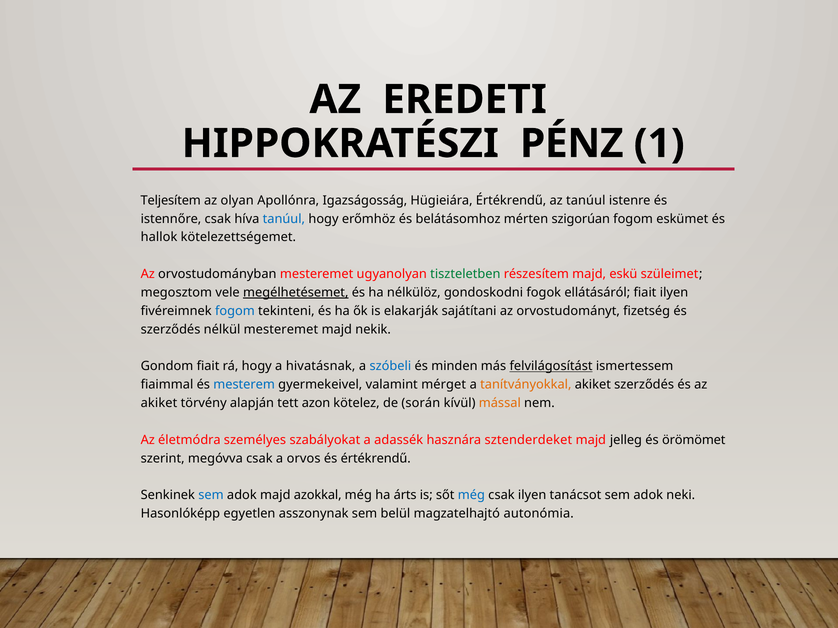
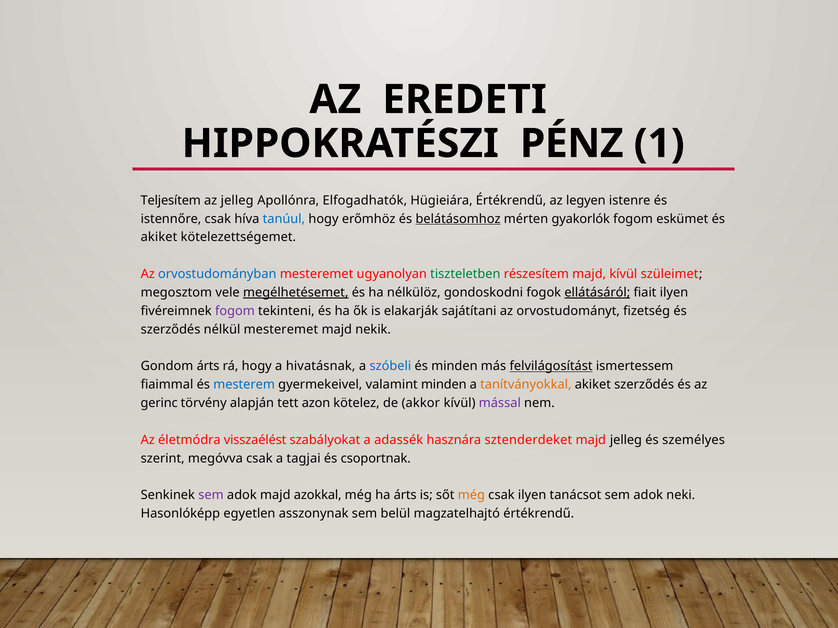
az olyan: olyan -> jelleg (237, 201)
Igazságosság: Igazságosság -> Elfogadhatók (365, 201)
az tanúul: tanúul -> legyen (586, 201)
belátásomhoz underline: none -> present (458, 219)
szigorúan: szigorúan -> gyakorlók (581, 219)
hallok: hallok -> akiket (159, 237)
orvostudományban colour: black -> blue (217, 274)
majd eskü: eskü -> kívül (623, 274)
ellátásáról underline: none -> present (597, 293)
fogom colour: blue -> purple (235, 311)
Gondom fiait: fiait -> árts (208, 367)
valamint mérget: mérget -> minden (444, 385)
akiket: akiket -> gerinc (159, 403)
során: során -> akkor (421, 403)
mással colour: orange -> purple (500, 403)
személyes: személyes -> visszaélést (255, 440)
örömömet: örömömet -> személyes (694, 440)
orvos: orvos -> tagjai (304, 459)
és értékrendű: értékrendű -> csoportnak (376, 459)
sem colour: blue -> purple (211, 496)
még colour: blue -> orange (471, 496)
magzatelhajtó autonómia: autonómia -> értékrendű (539, 514)
